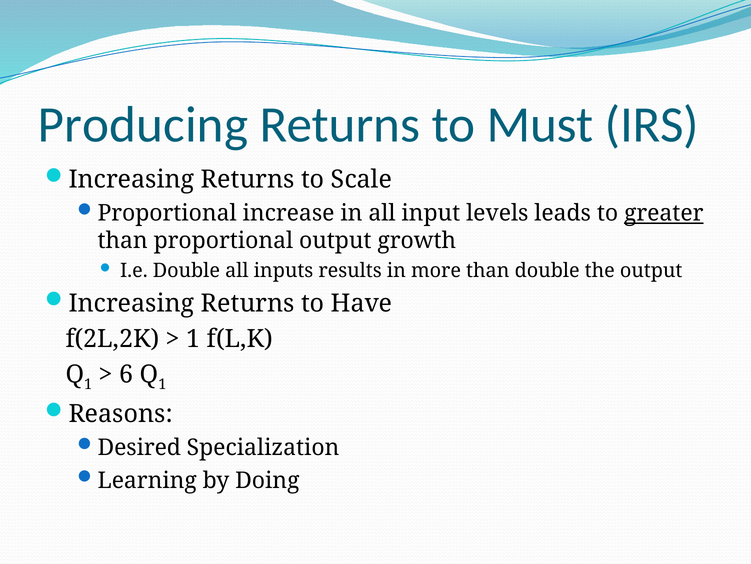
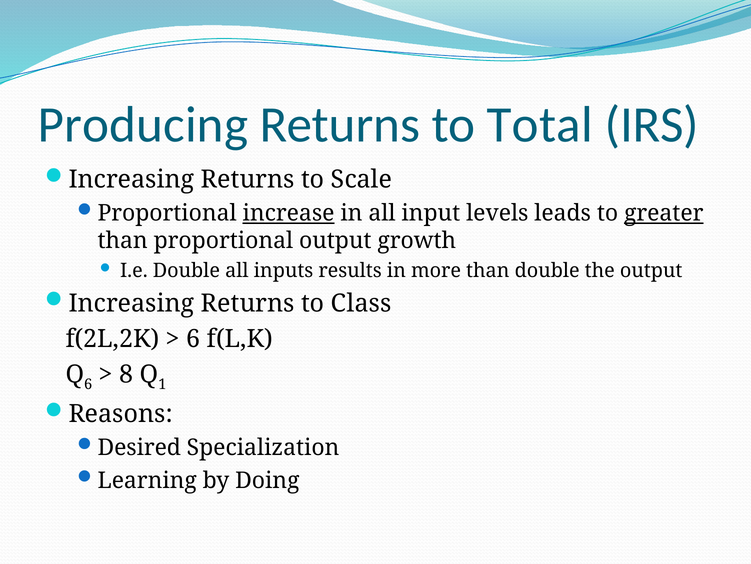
Must: Must -> Total (540, 125)
increase underline: none -> present (289, 213)
Have: Have -> Class (361, 303)
1: 1 -> 6 (193, 339)
1: 1 -> 6 (88, 384)
6: 6 -> 8 (126, 374)
